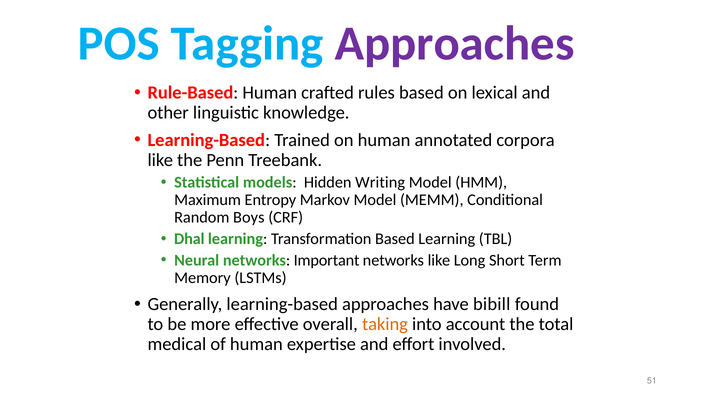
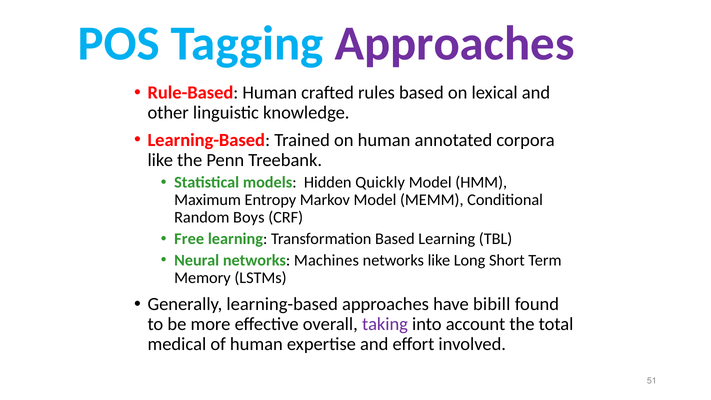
Writing: Writing -> Quickly (380, 182)
Dhal: Dhal -> Free (189, 239)
Important: Important -> Machines (326, 260)
taking colour: orange -> purple (385, 324)
